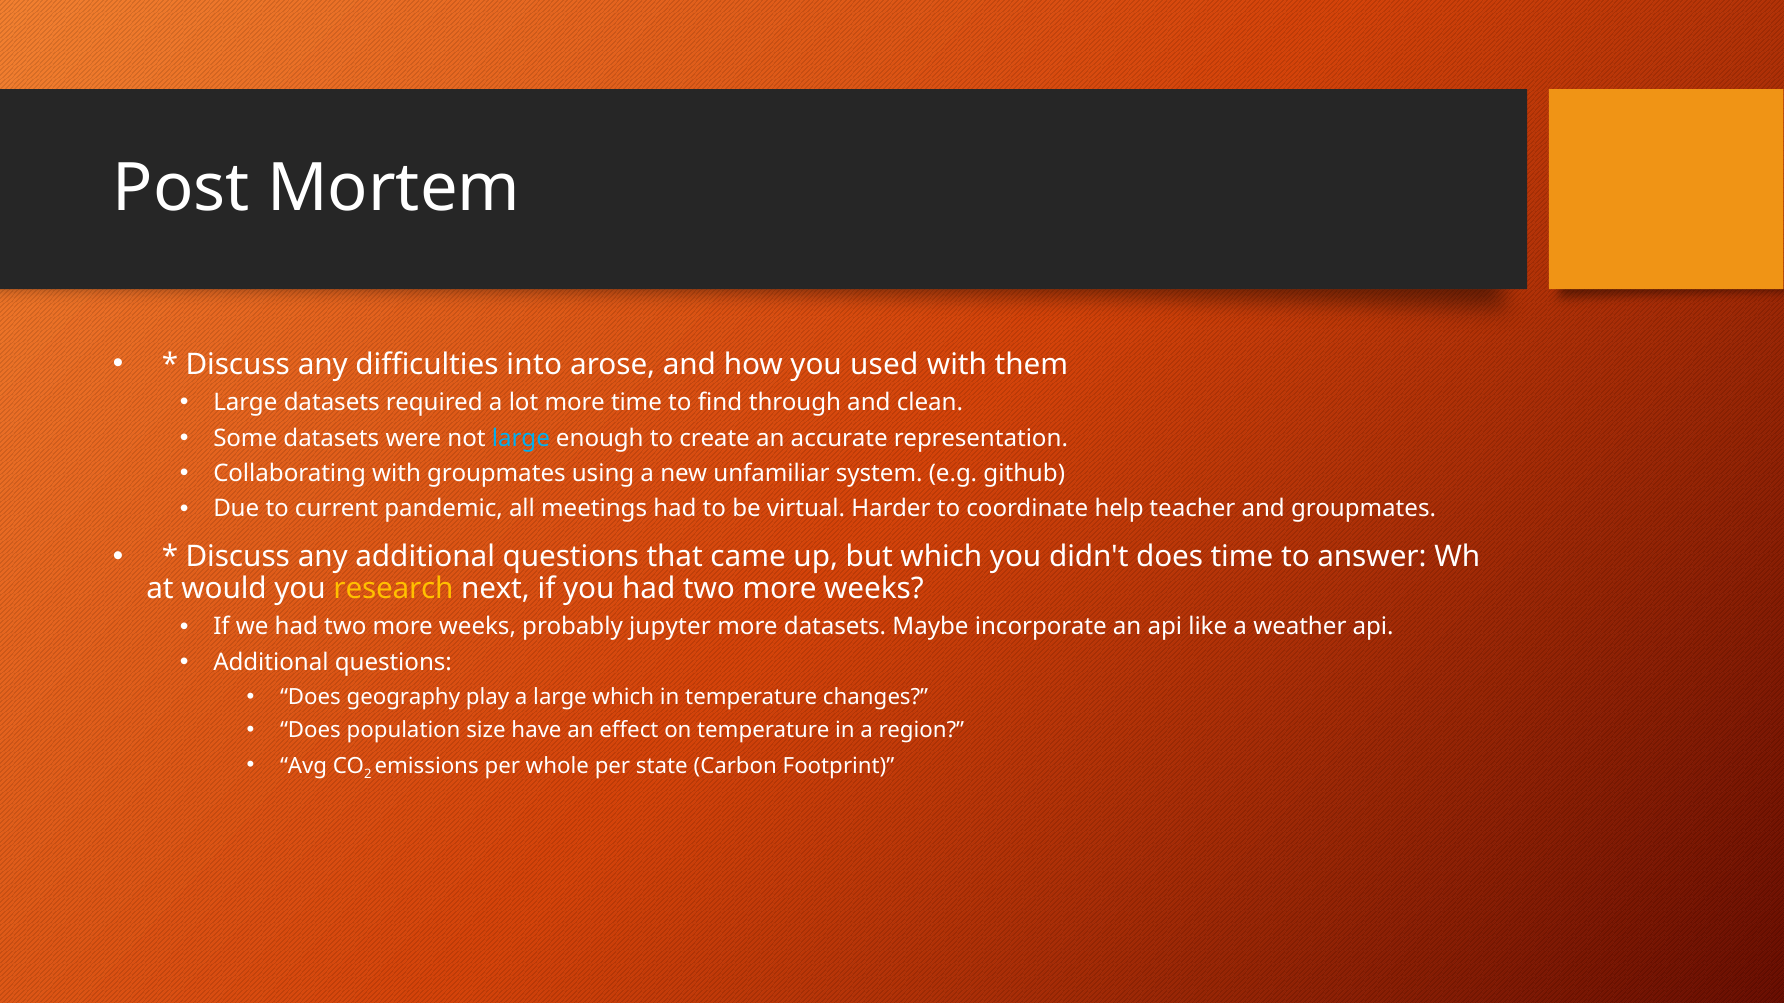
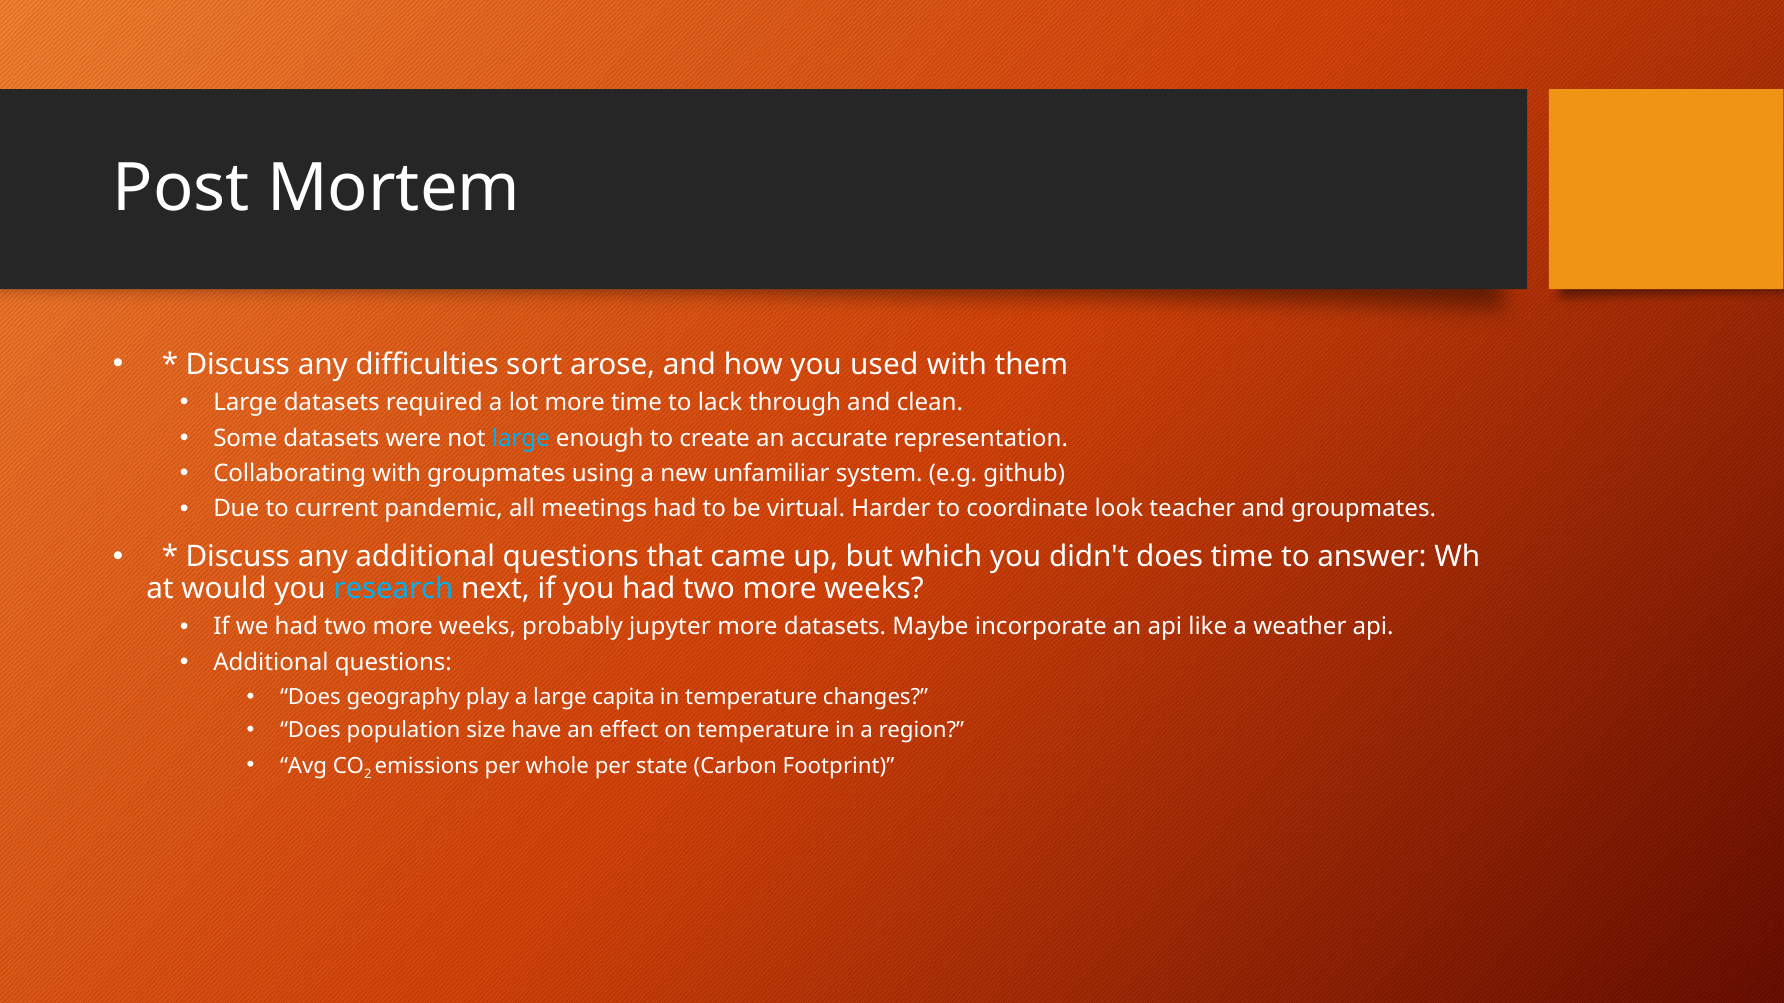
into: into -> sort (534, 364)
find: find -> lack (720, 403)
help: help -> look (1119, 509)
research colour: yellow -> light blue (394, 589)
large which: which -> capita (623, 697)
